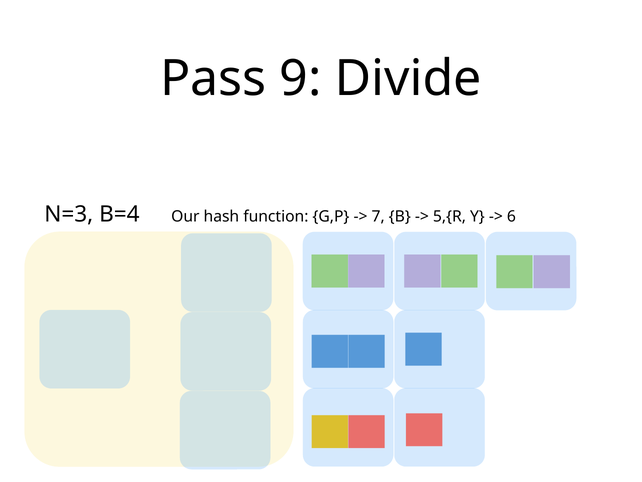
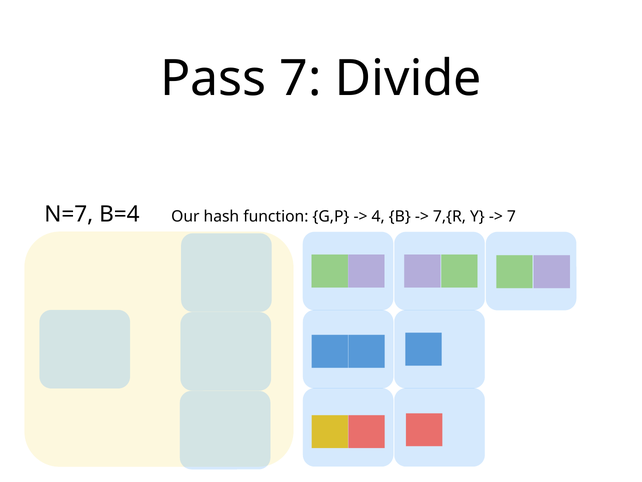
Pass 9: 9 -> 7 (301, 79)
N=3: N=3 -> N=7 (69, 214)
7: 7 -> 4 (378, 217)
5,{R: 5,{R -> 7,{R (449, 217)
6: 6 -> 7 (511, 217)
